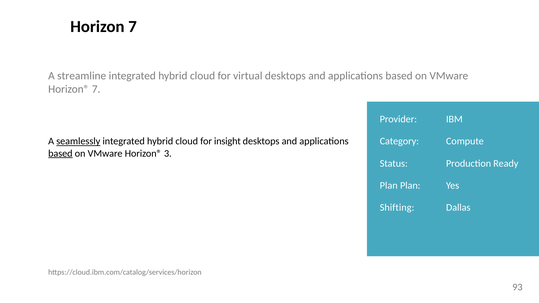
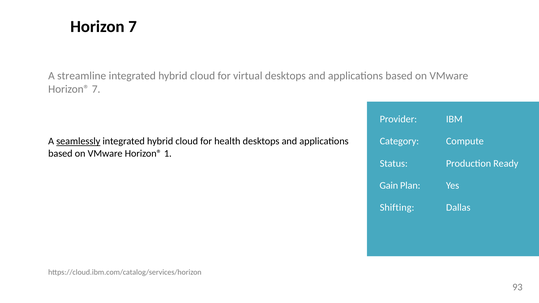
insight: insight -> health (227, 141)
based underline: present -> none (60, 153)
3: 3 -> 1 (168, 153)
Plan: Plan -> Gain (389, 186)
